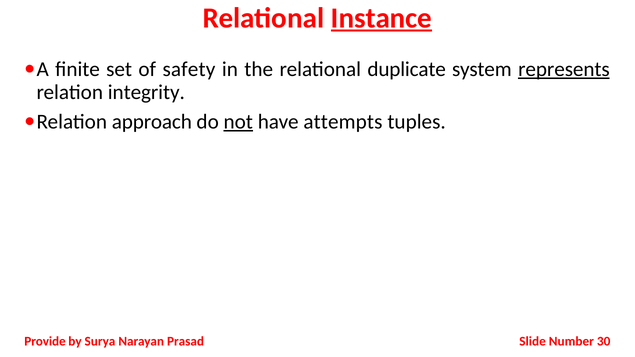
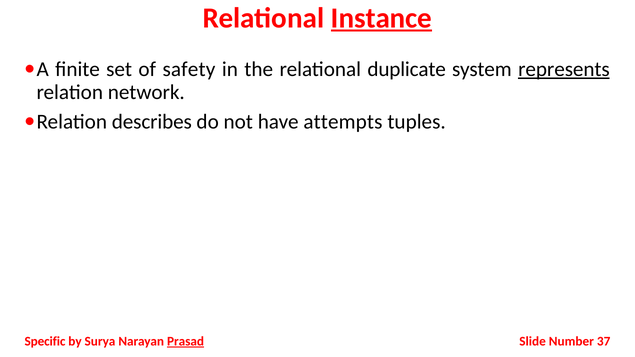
integrity: integrity -> network (146, 92)
approach: approach -> describes (152, 122)
not underline: present -> none (238, 122)
Provide: Provide -> Specific (45, 341)
Prasad underline: none -> present (186, 341)
30: 30 -> 37 (604, 341)
